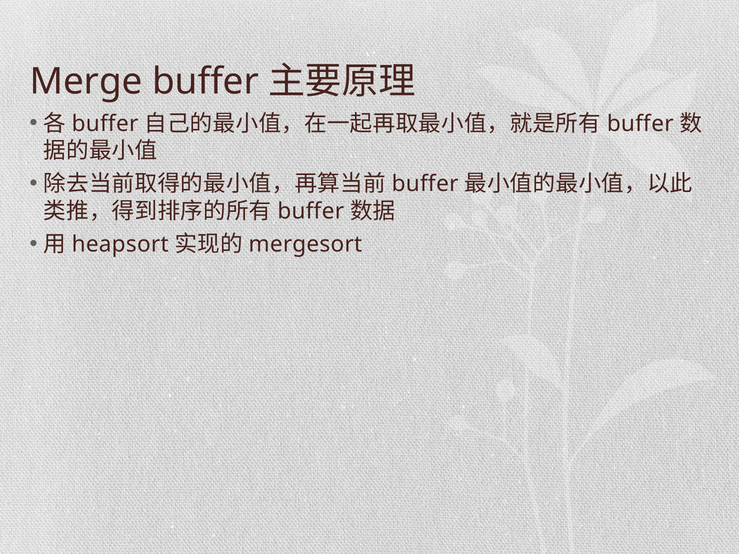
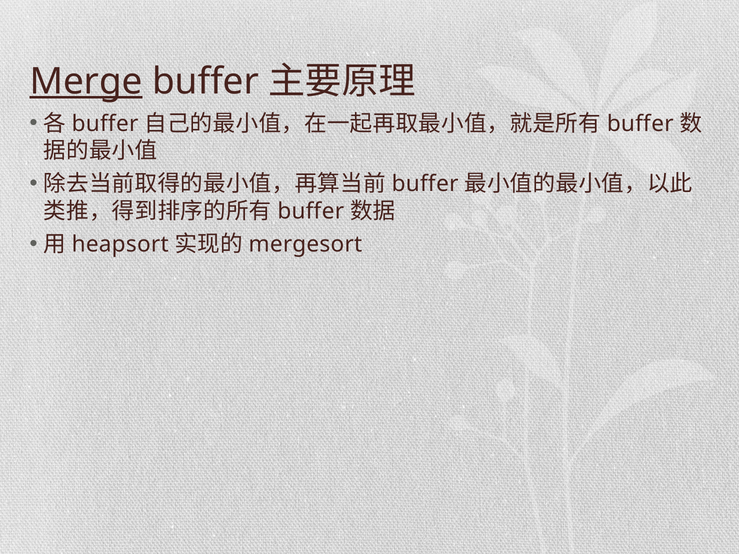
Merge underline: none -> present (86, 81)
